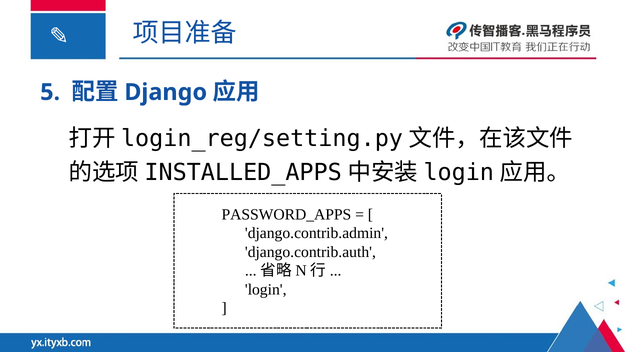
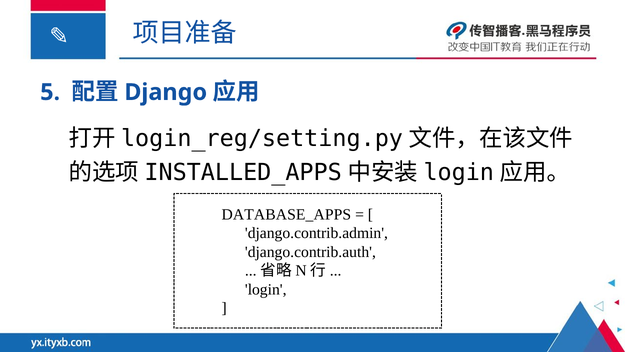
PASSWORD_APPS: PASSWORD_APPS -> DATABASE_APPS (286, 214)
